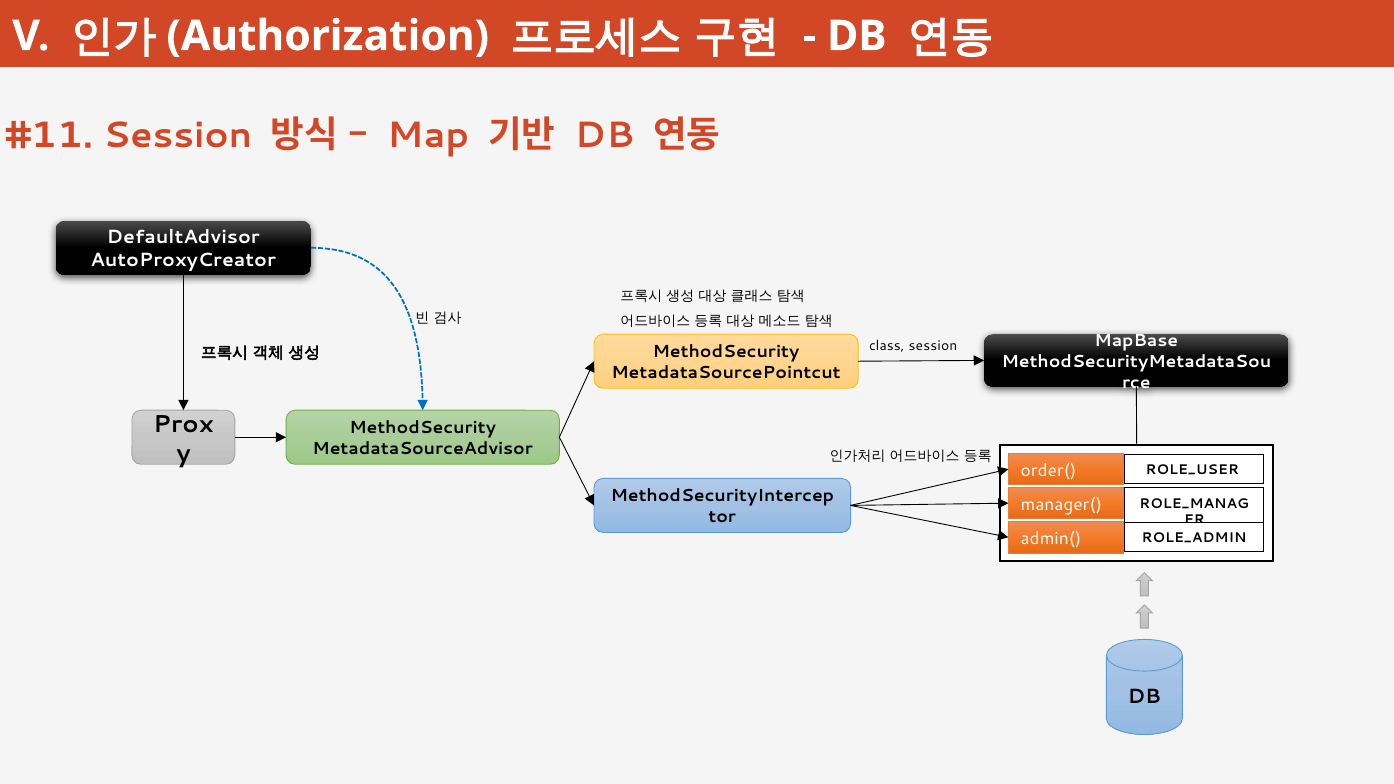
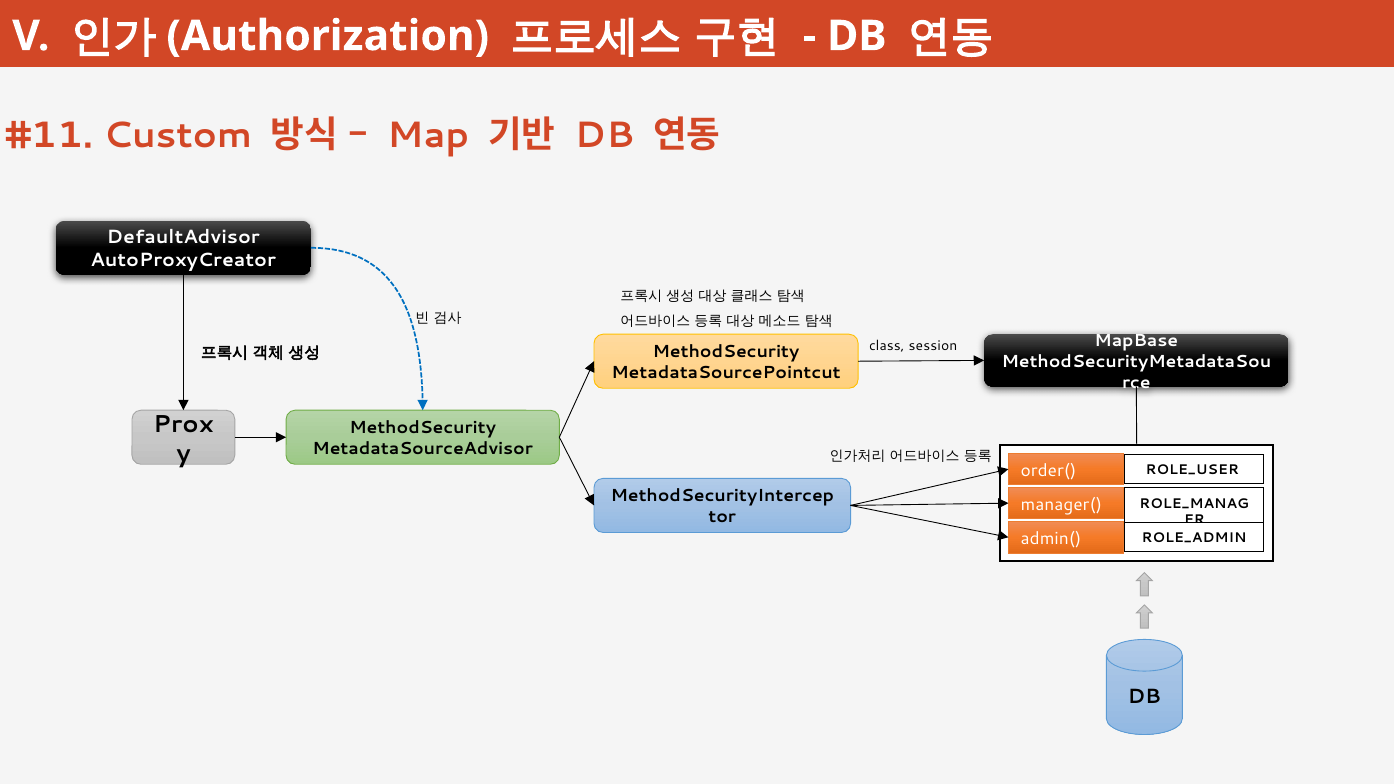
Session: Session -> Custom (178, 135)
